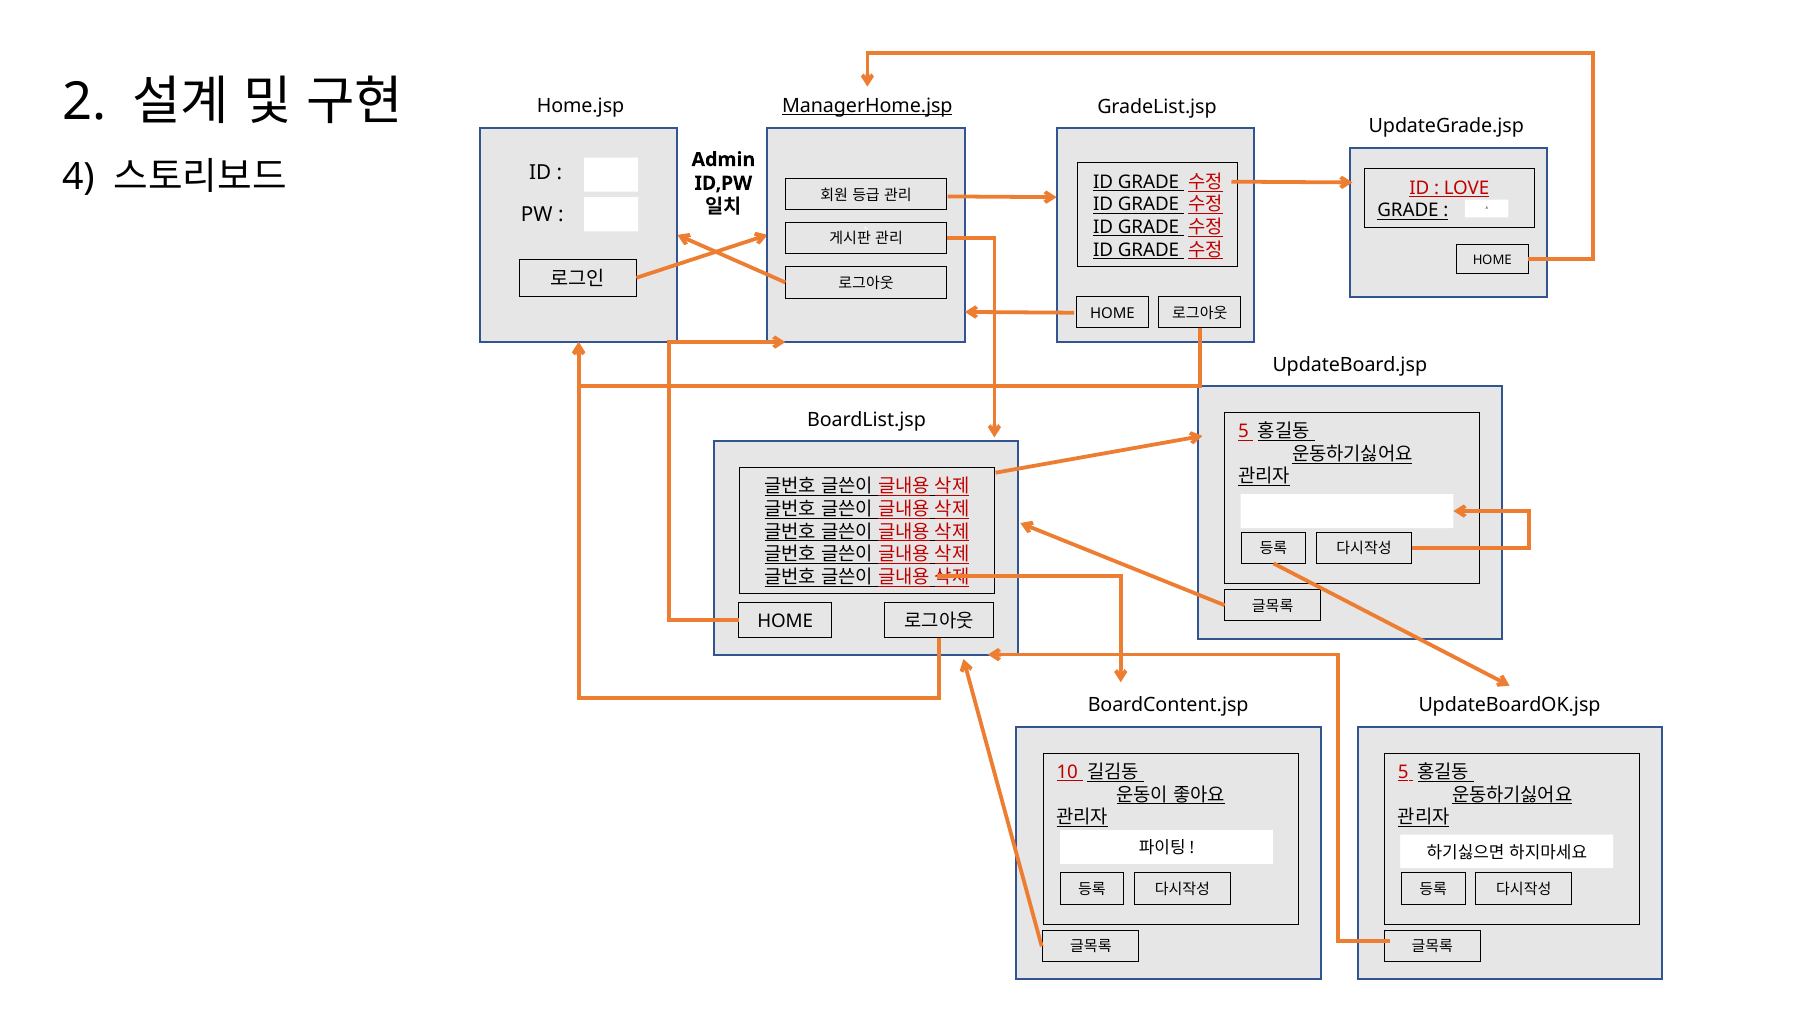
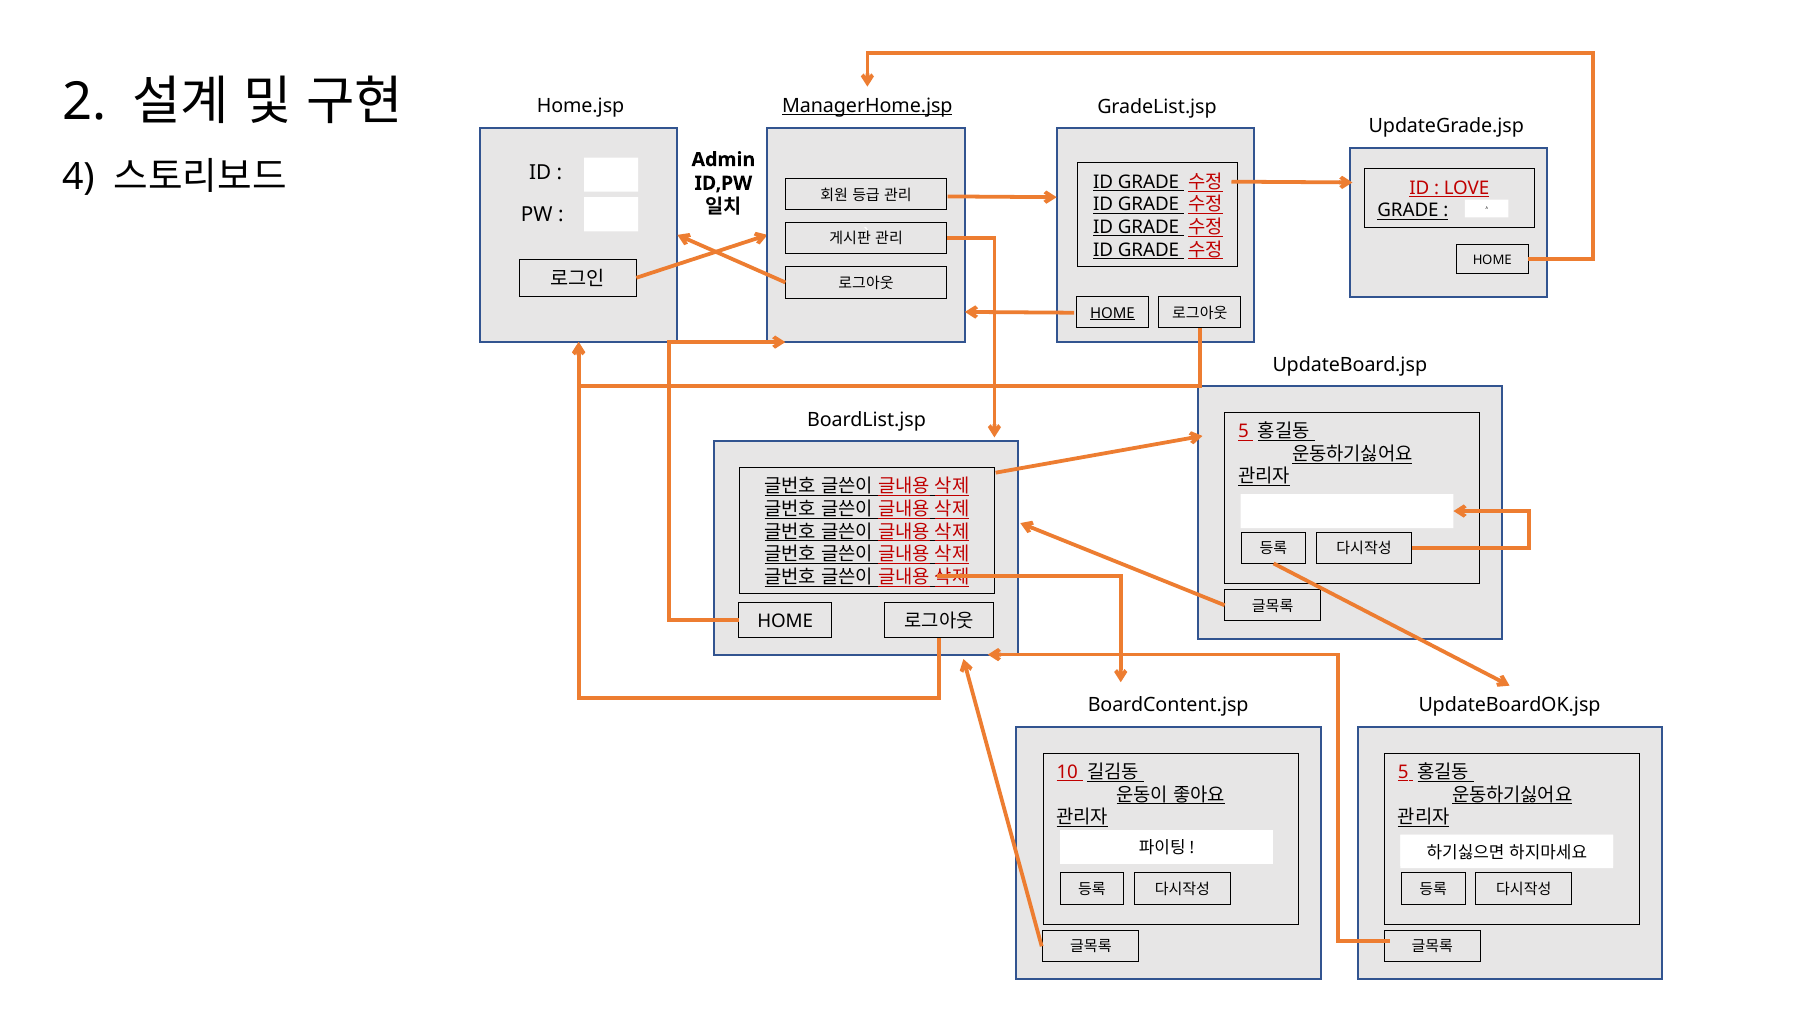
HOME underline: none -> present (1112, 313)
